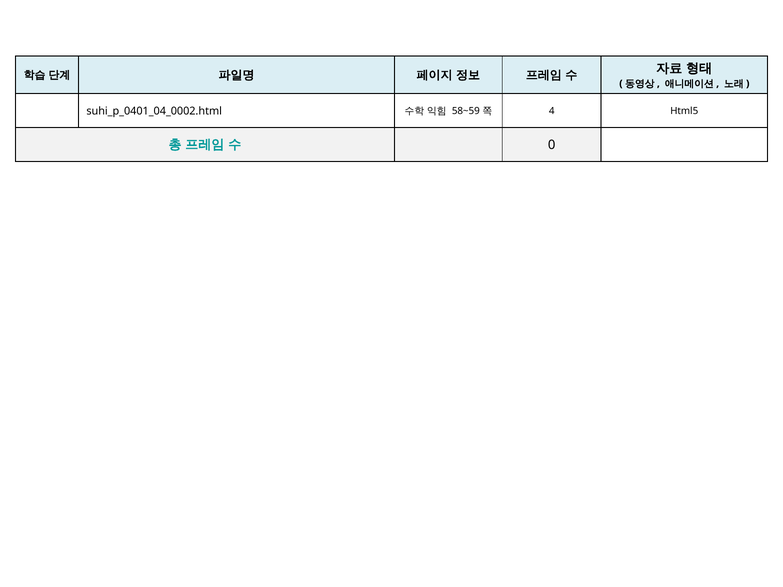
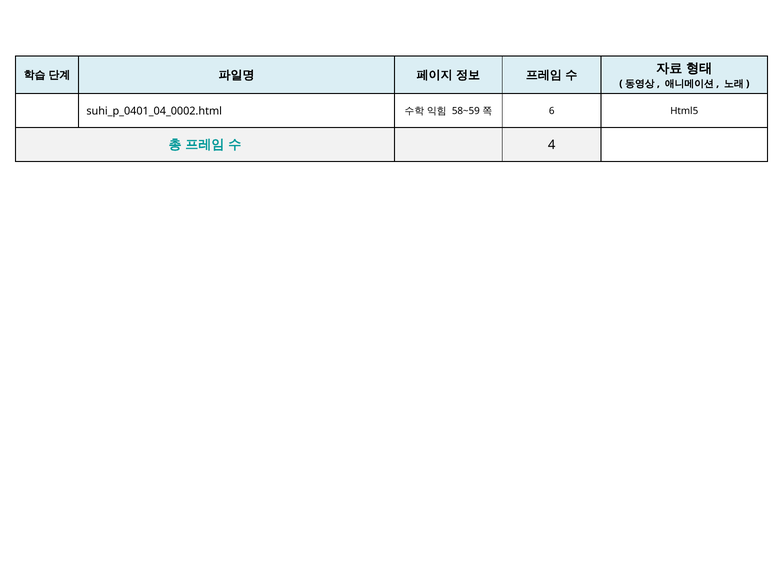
4: 4 -> 6 (552, 111)
0: 0 -> 4 (552, 145)
